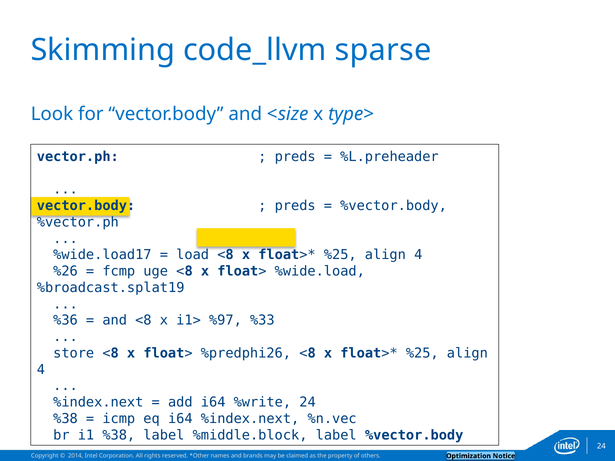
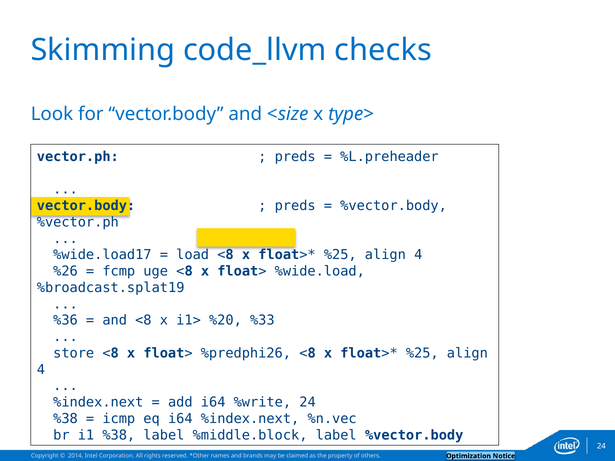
sparse: sparse -> checks (383, 50)
%97: %97 -> %20 (225, 321)
